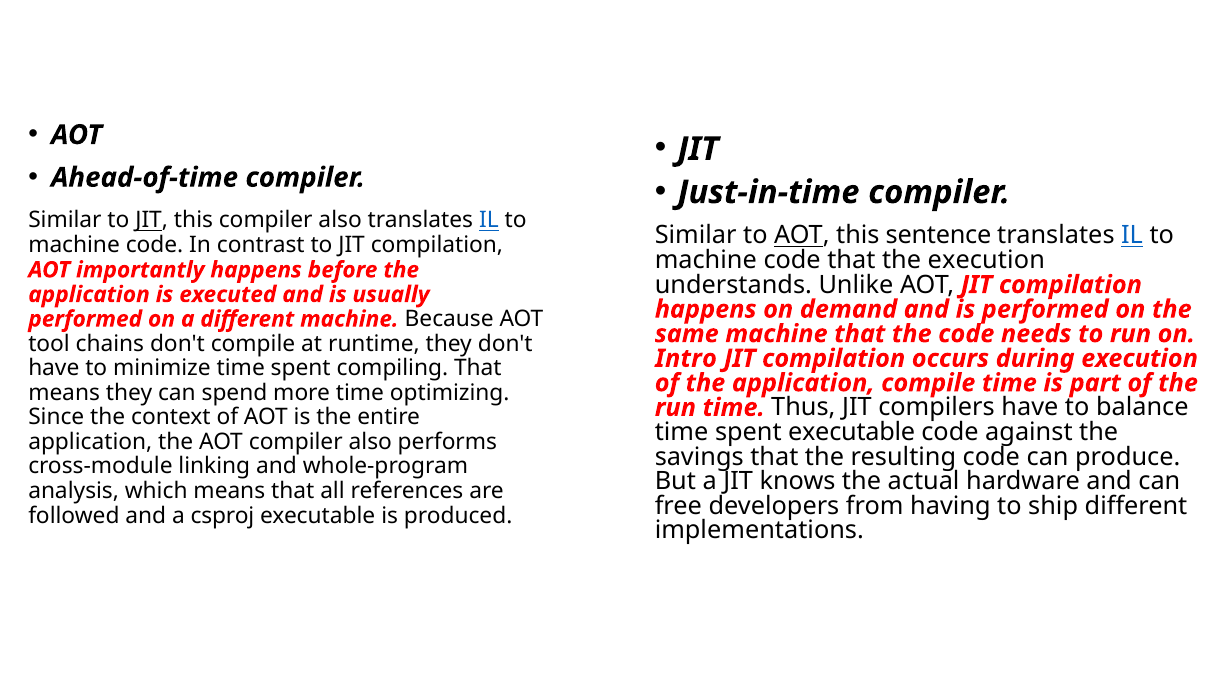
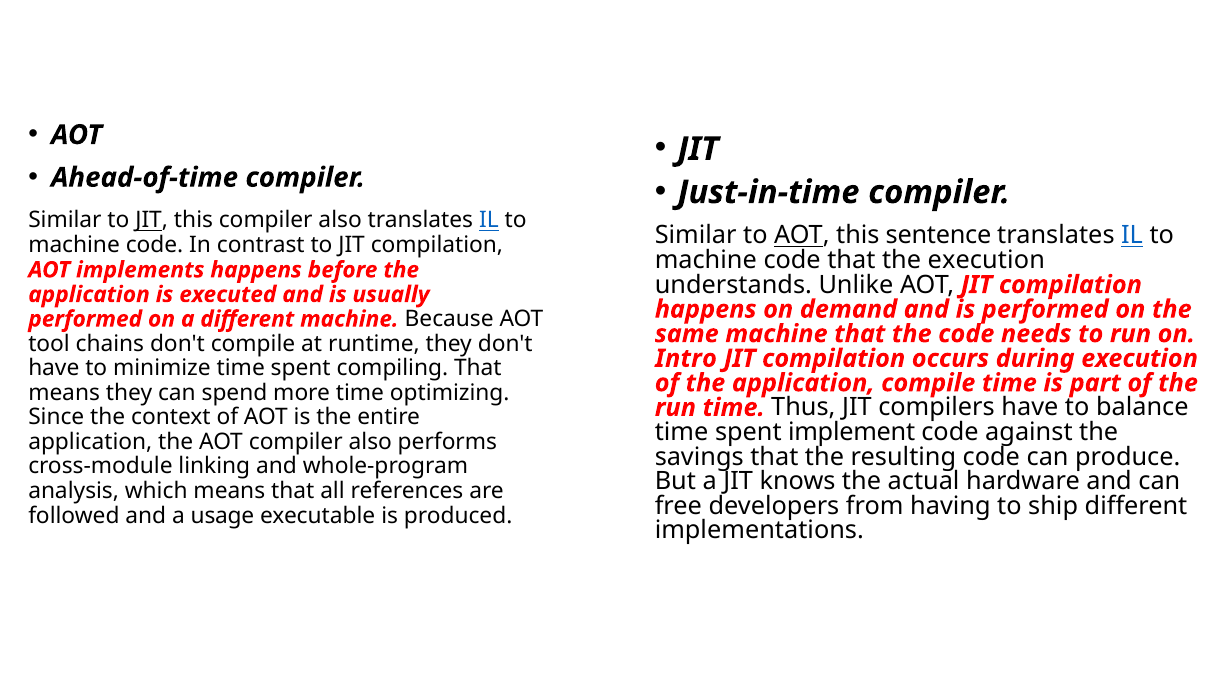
importantly: importantly -> implements (140, 270)
spent executable: executable -> implement (852, 432)
csproj: csproj -> usage (223, 516)
